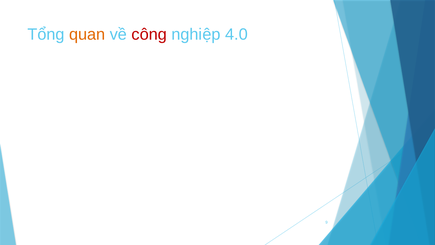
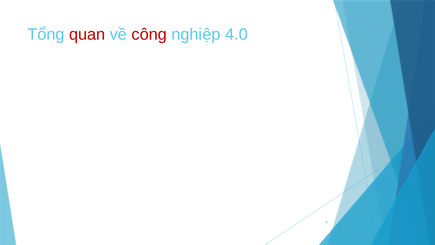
quan colour: orange -> red (87, 34)
